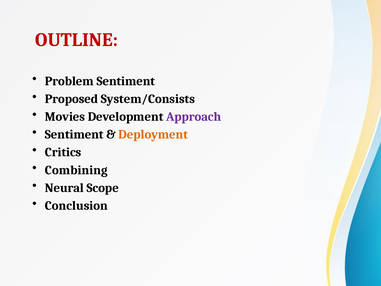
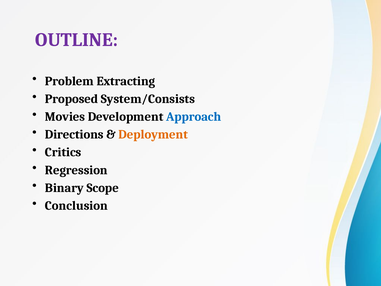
OUTLINE colour: red -> purple (77, 40)
Problem Sentiment: Sentiment -> Extracting (126, 81)
Approach colour: purple -> blue (194, 117)
Sentiment: Sentiment -> Directions (74, 134)
Combining: Combining -> Regression (76, 170)
Neural: Neural -> Binary (64, 188)
